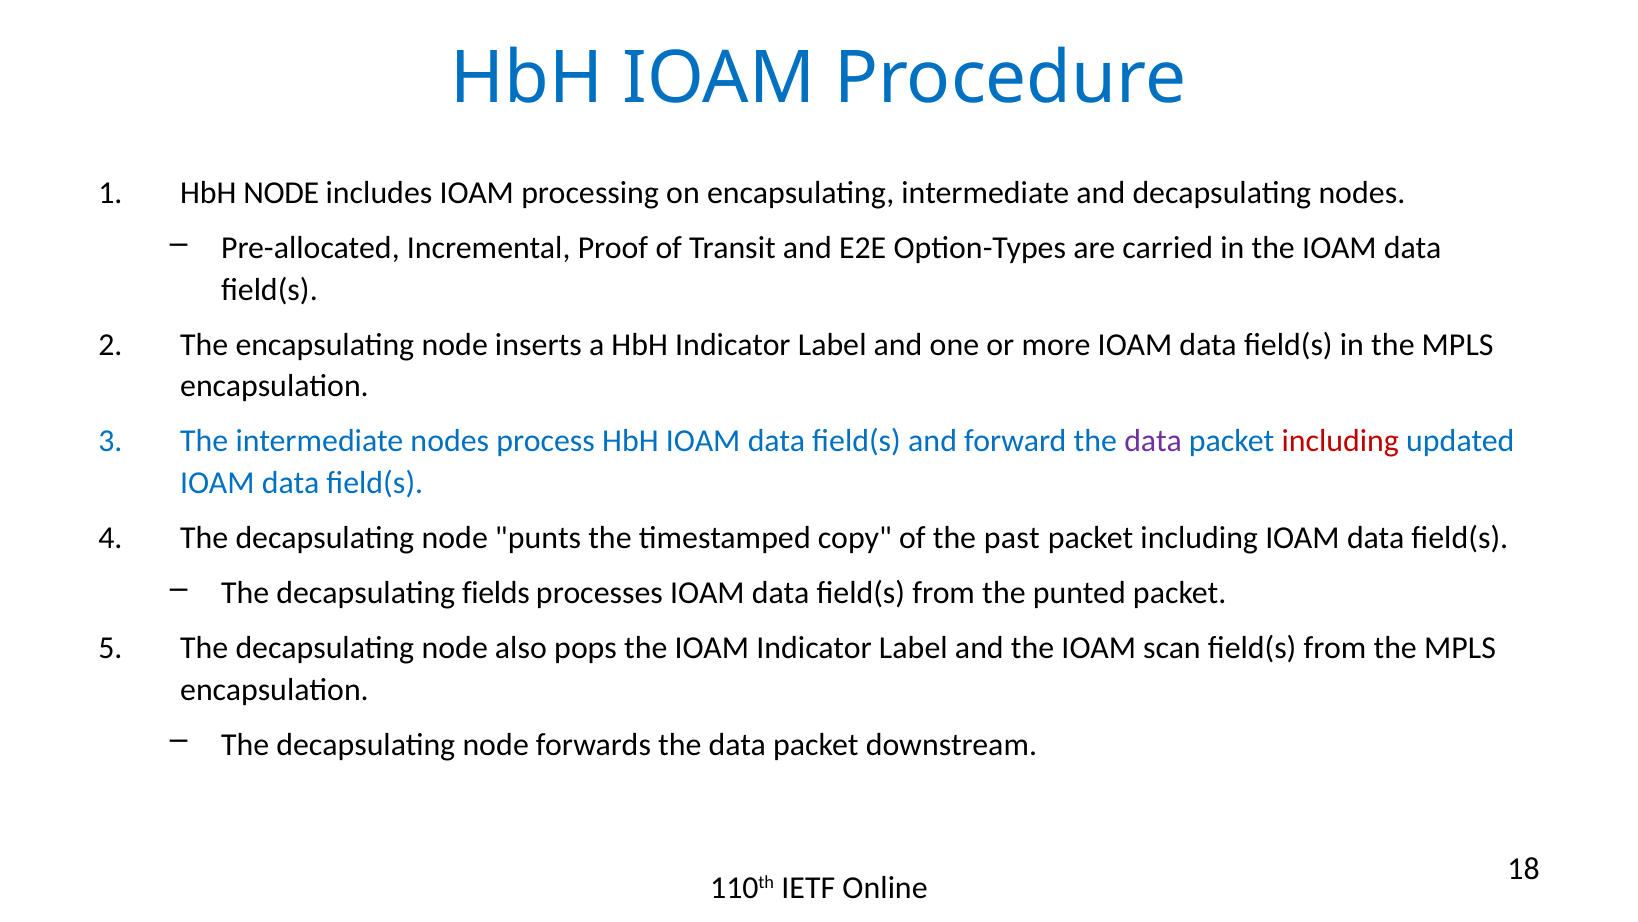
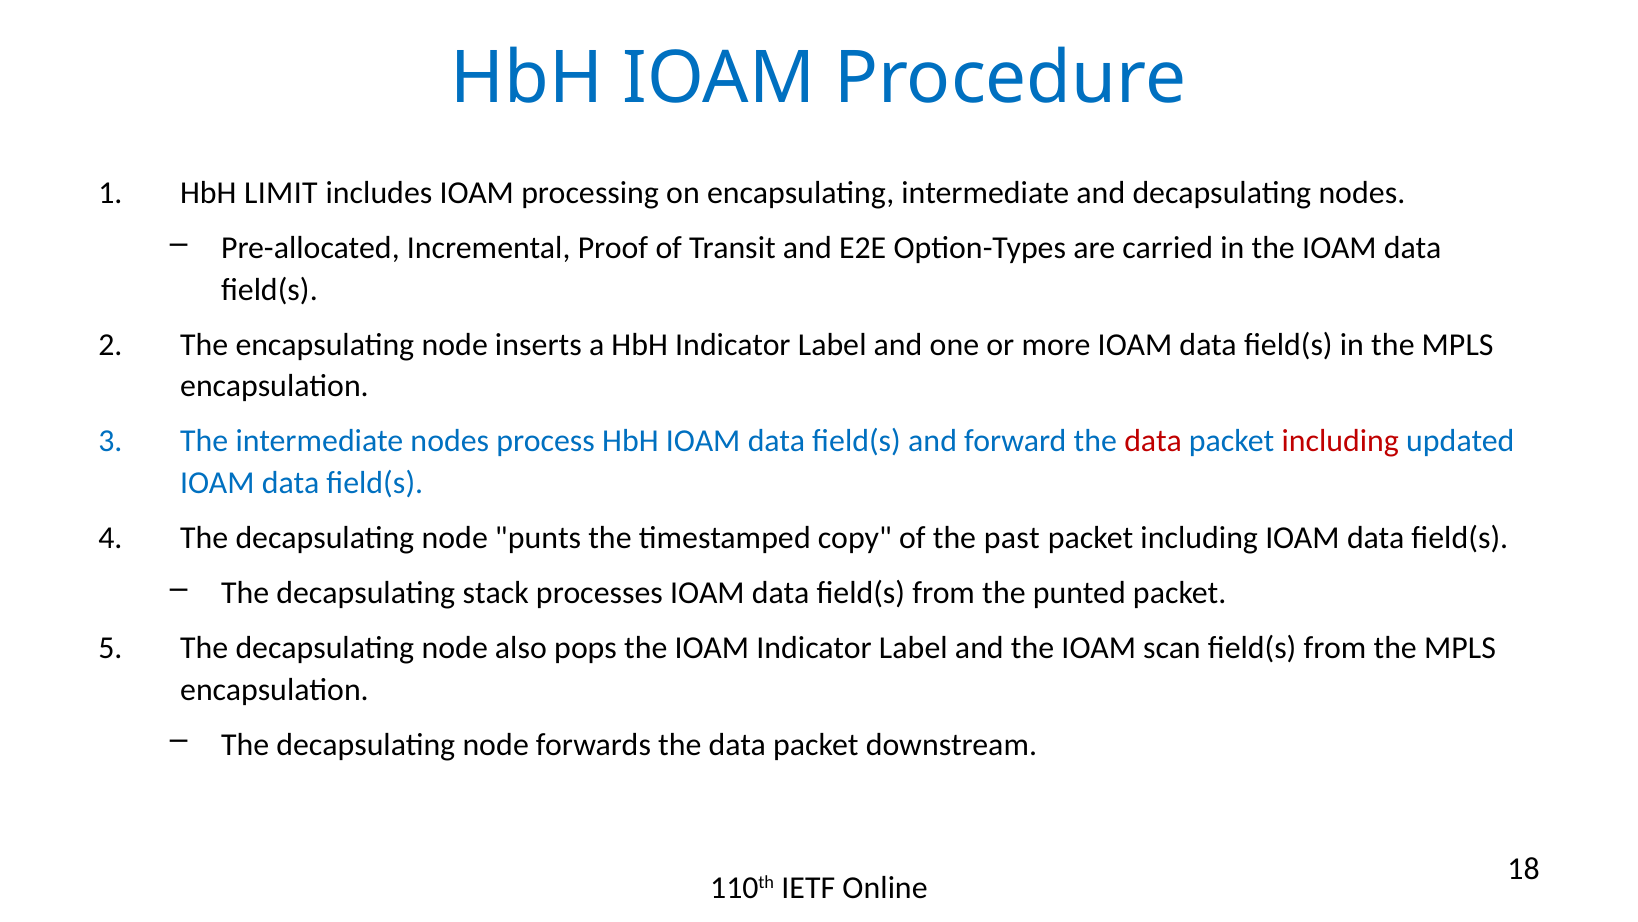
HbH NODE: NODE -> LIMIT (281, 193)
data colour: purple -> red (1153, 441)
fields: fields -> stack (496, 593)
